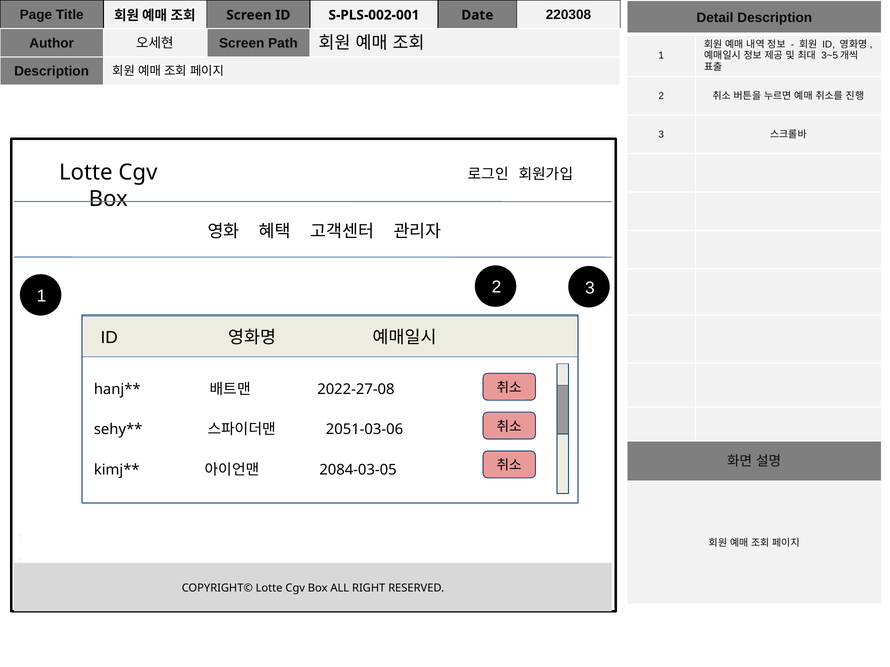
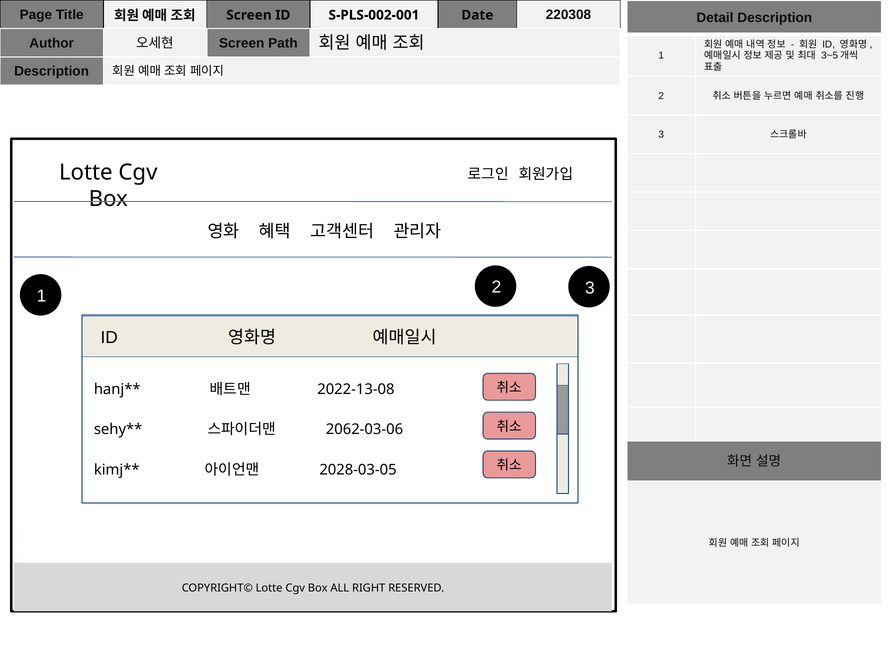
2022-27-08: 2022-27-08 -> 2022-13-08 (356, 389)
2051-03-06: 2051-03-06 -> 2062-03-06 (364, 430)
2084-03-05: 2084-03-05 -> 2028-03-05 (358, 470)
